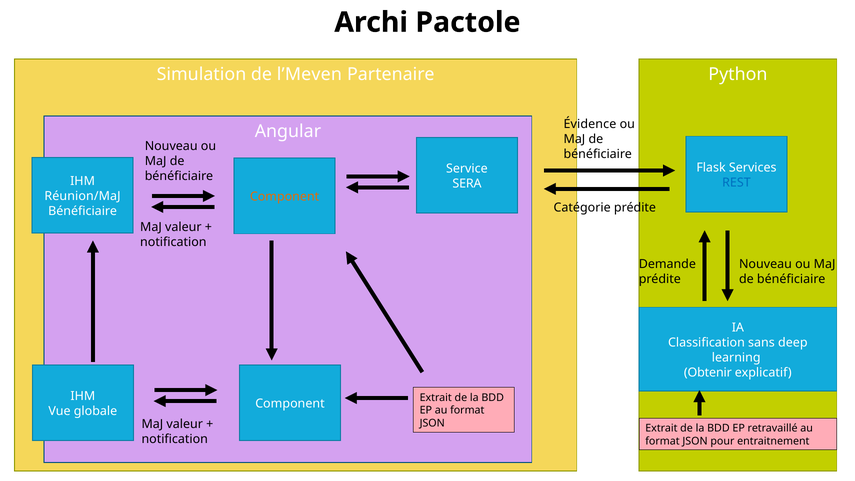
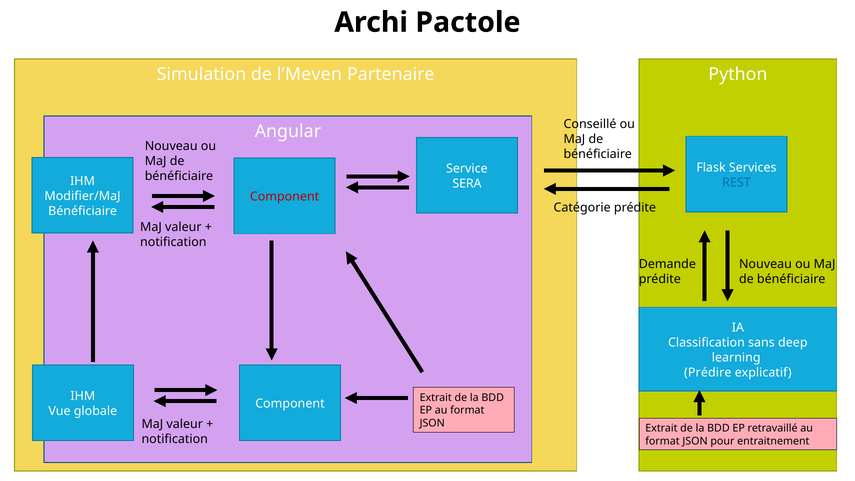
Évidence: Évidence -> Conseillé (590, 124)
Réunion/MaJ: Réunion/MaJ -> Modifier/MaJ (83, 196)
Component colour: orange -> red (285, 197)
Obtenir: Obtenir -> Prédire (708, 372)
